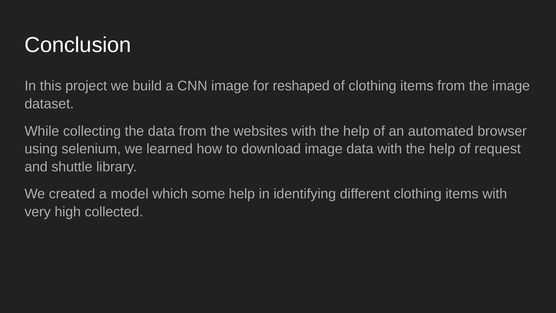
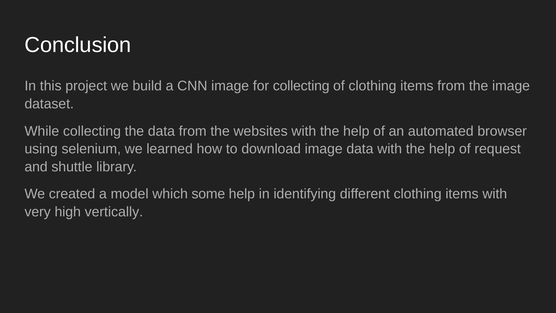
for reshaped: reshaped -> collecting (301, 86)
collected: collected -> vertically (114, 212)
